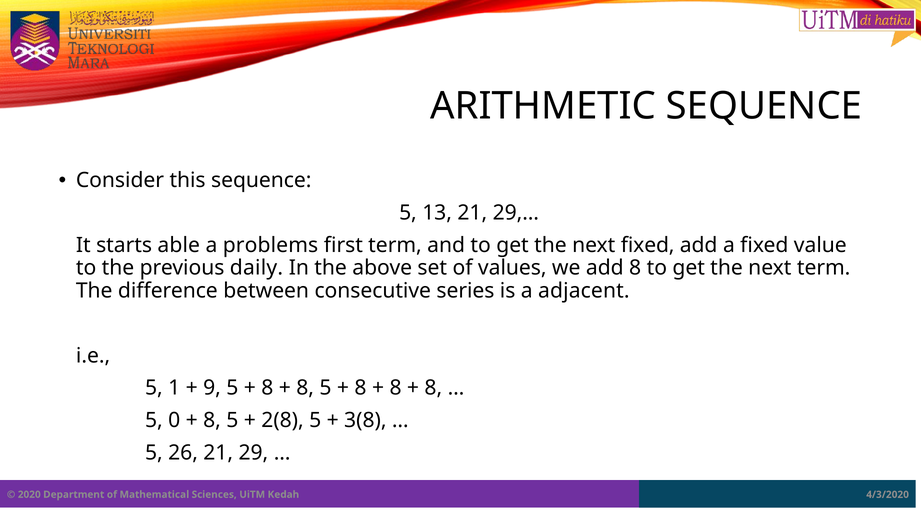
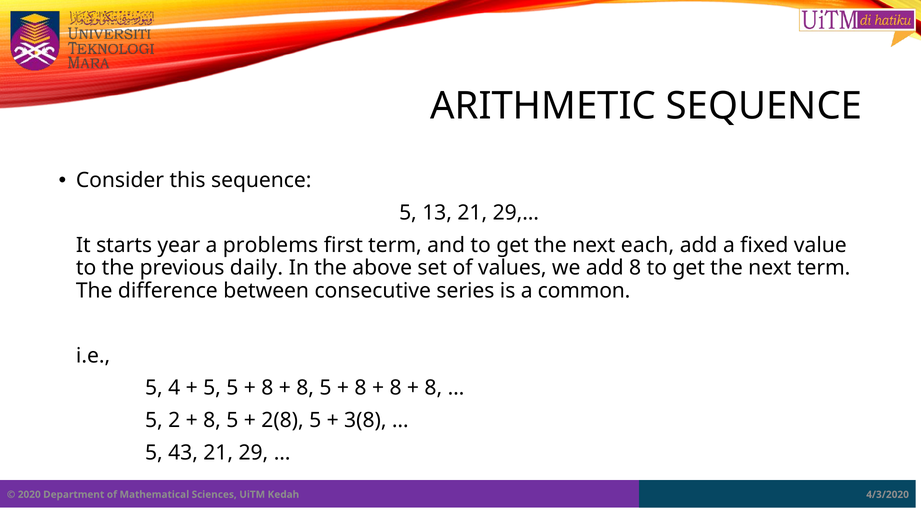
able: able -> year (179, 245)
next fixed: fixed -> each (647, 245)
adjacent: adjacent -> common (584, 291)
1: 1 -> 4 (174, 388)
9: 9 -> 5 (212, 388)
0: 0 -> 2 (174, 420)
26: 26 -> 43 (183, 453)
